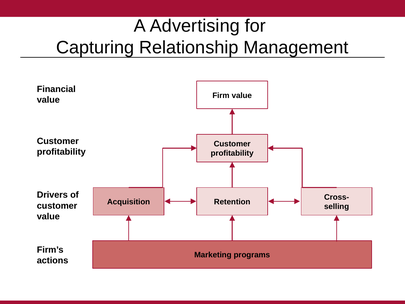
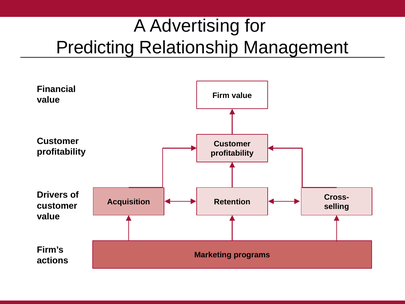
Capturing: Capturing -> Predicting (95, 47)
